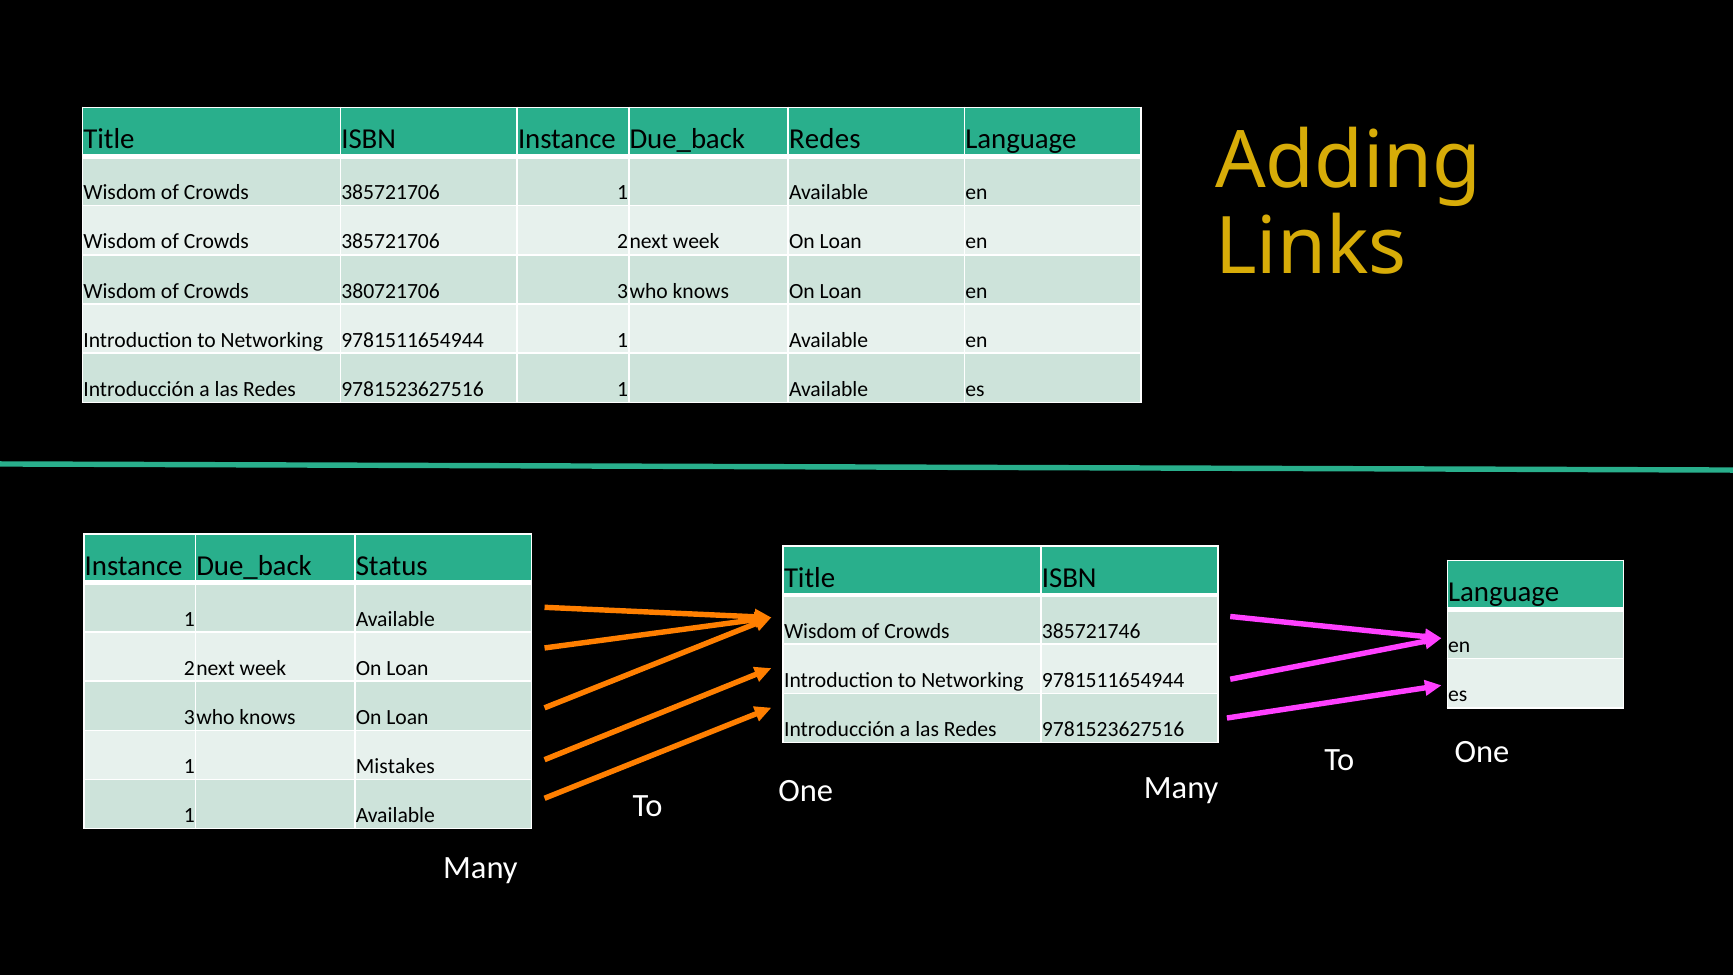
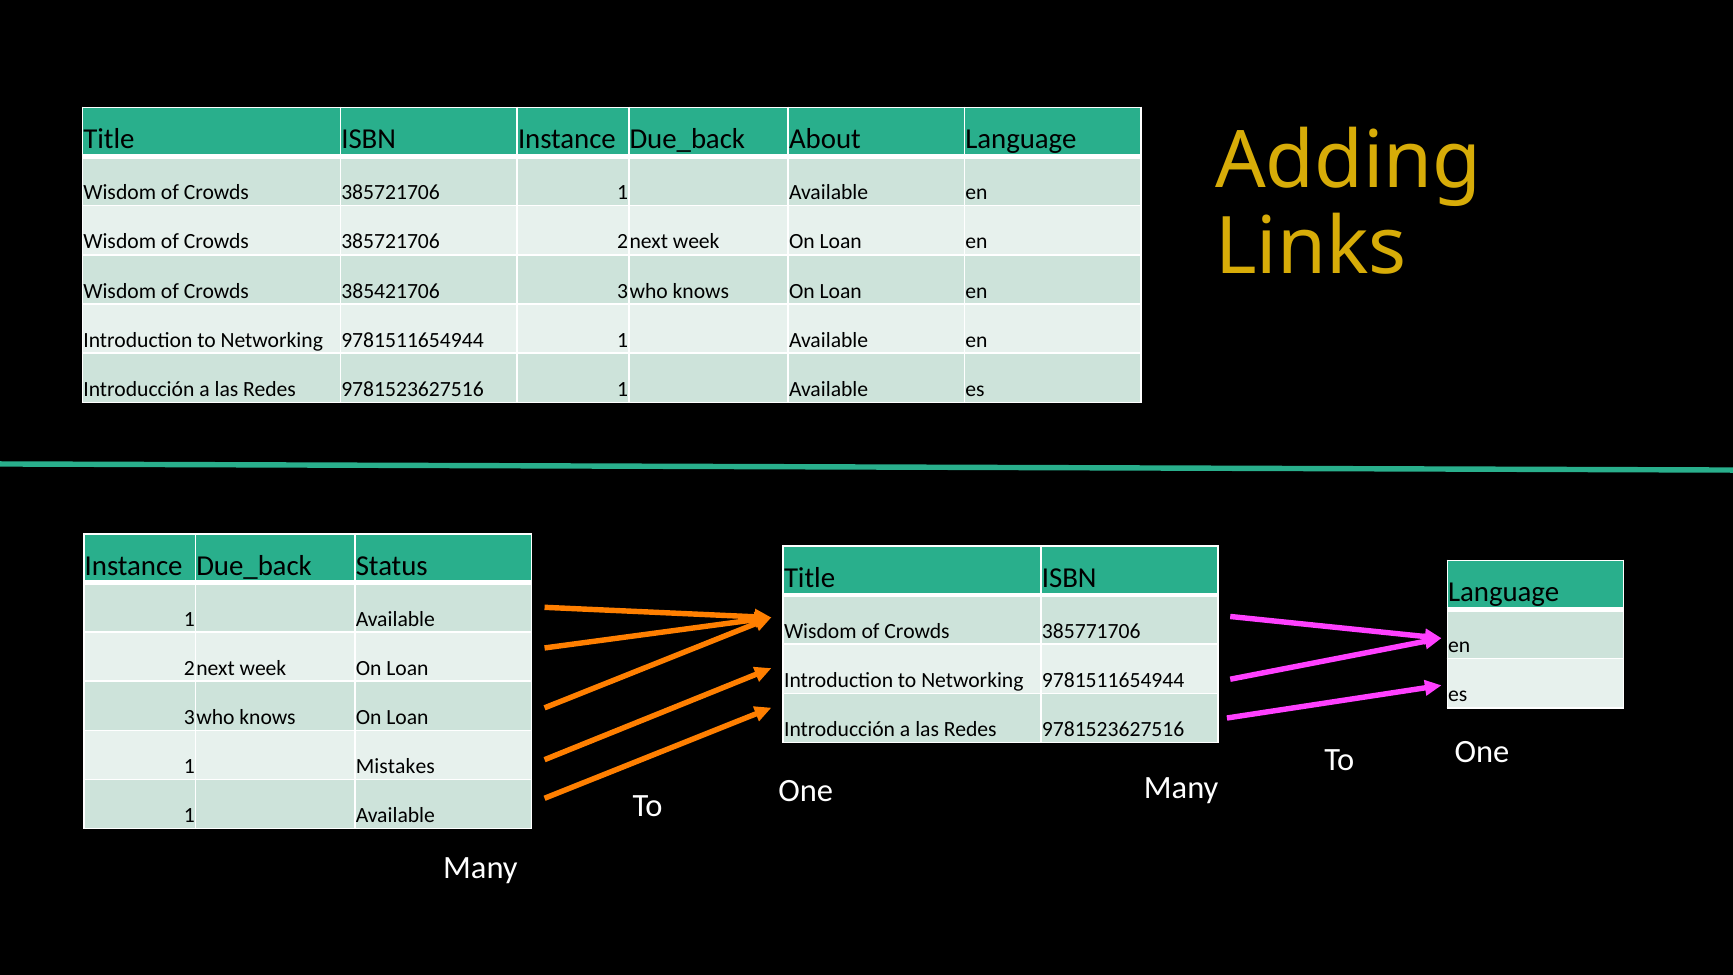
Redes: Redes -> About (825, 139)
380721706: 380721706 -> 385421706 (391, 291)
385721746: 385721746 -> 385771706 (1091, 631)
